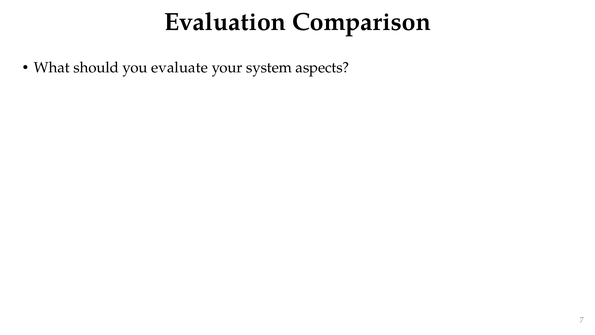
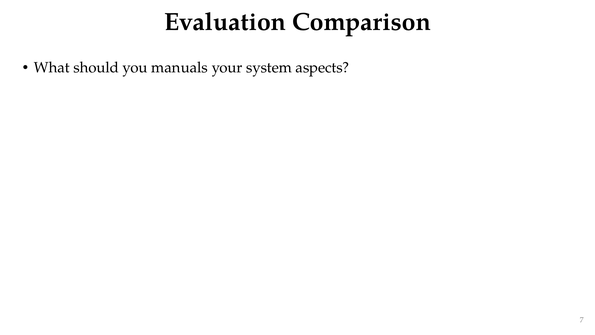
evaluate: evaluate -> manuals (180, 68)
